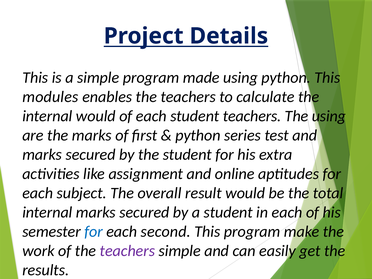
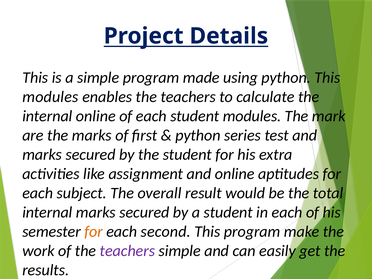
internal would: would -> online (96, 116)
student teachers: teachers -> modules (252, 116)
The using: using -> mark (329, 116)
for colour: blue -> orange (94, 232)
